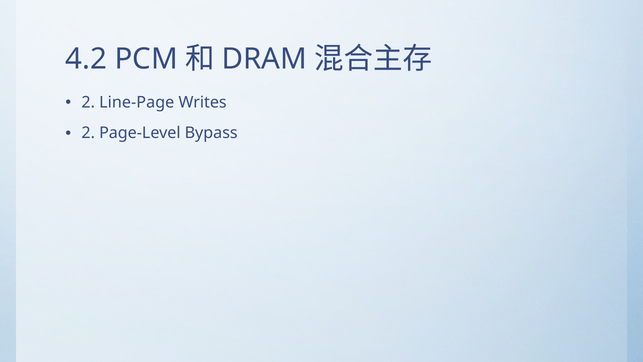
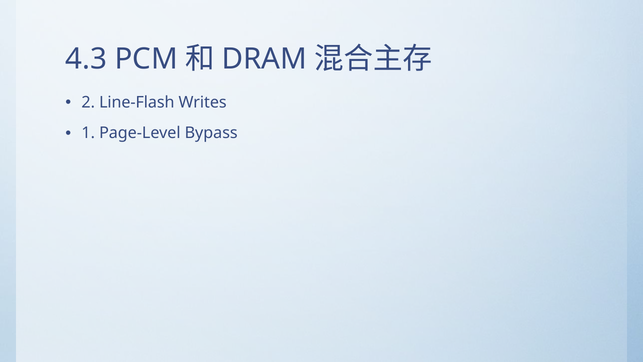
4.2: 4.2 -> 4.3 (86, 59)
Line-Page: Line-Page -> Line-Flash (137, 102)
2: 2 -> 1 (88, 133)
